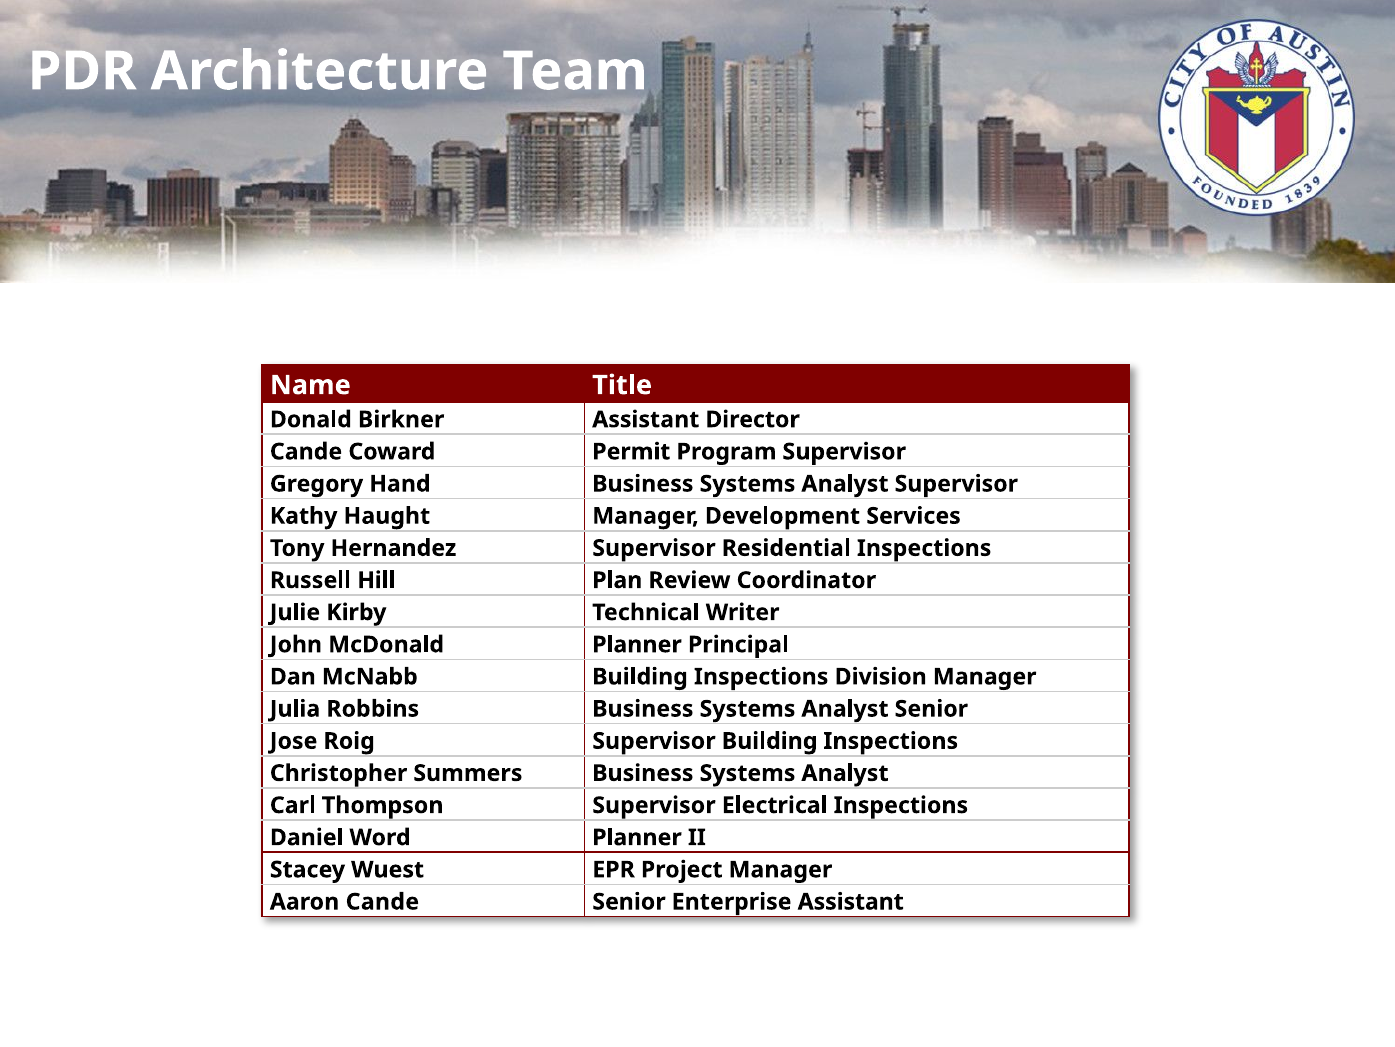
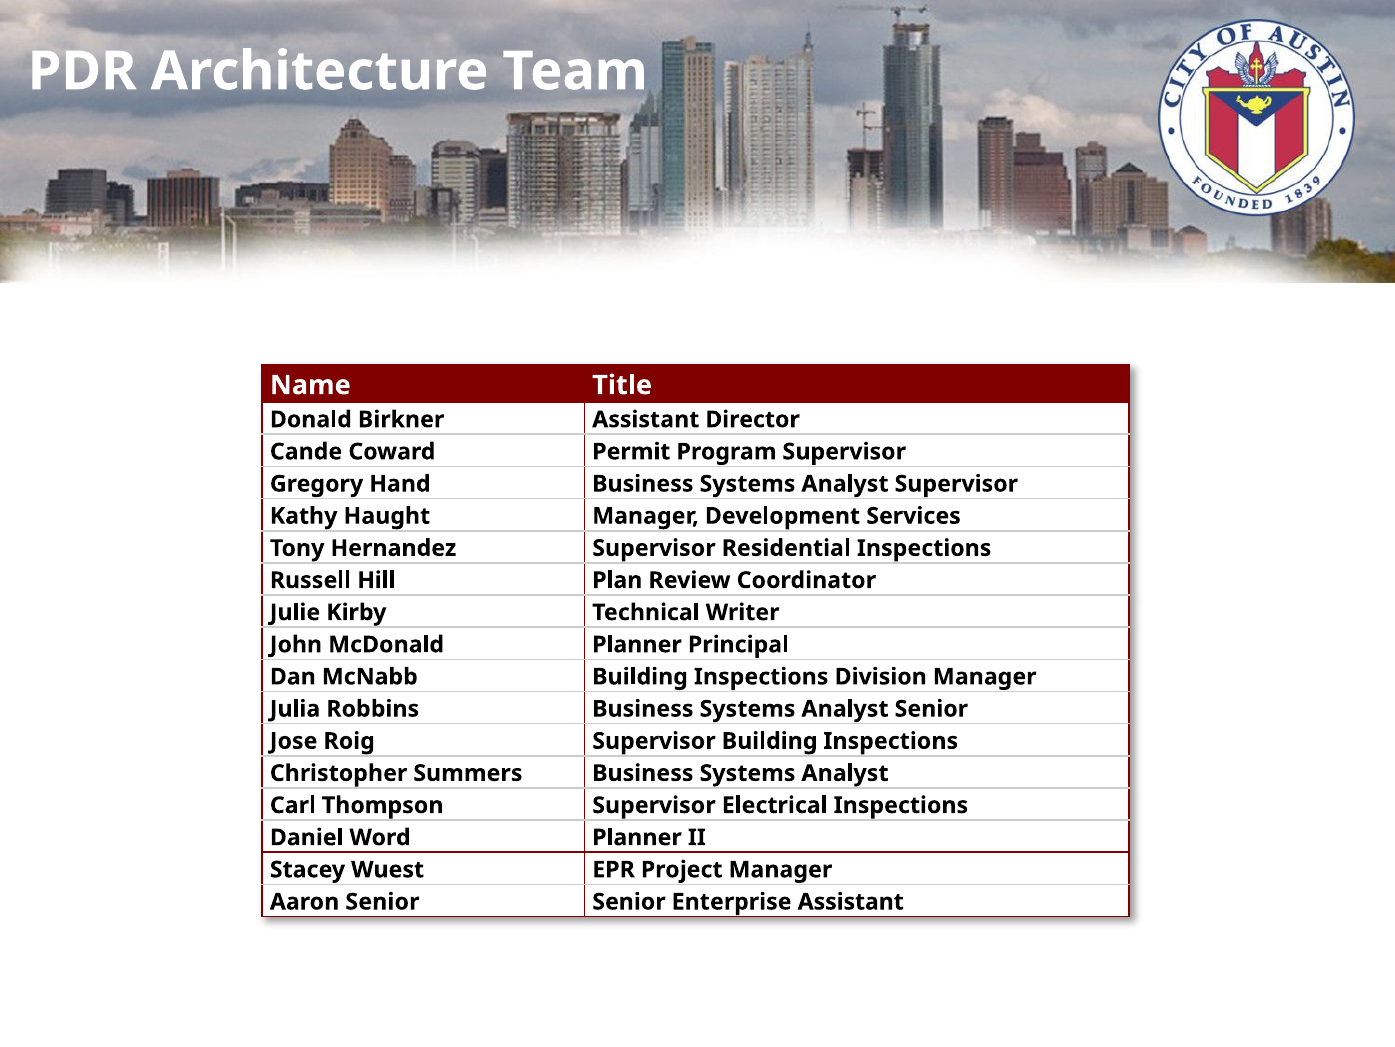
Aaron Cande: Cande -> Senior (382, 901)
